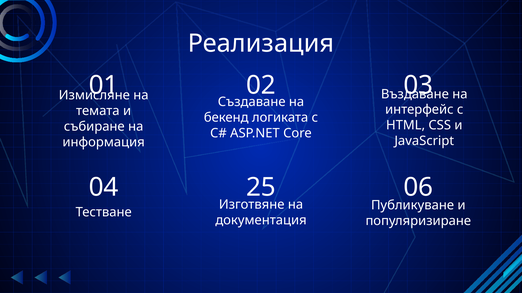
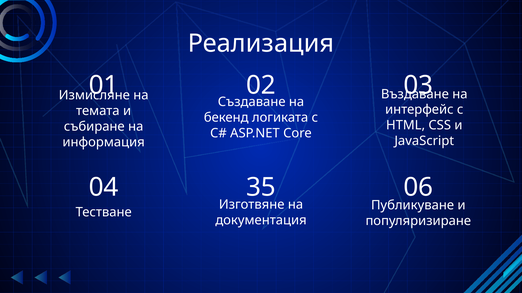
25: 25 -> 35 (261, 188)
